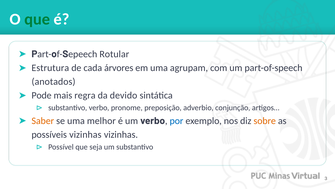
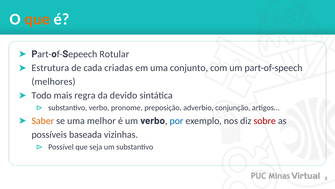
que colour: green -> orange (37, 19)
árvores: árvores -> criadas (119, 68)
agrupam: agrupam -> conjunto (189, 68)
anotados: anotados -> melhores (54, 81)
Pode: Pode -> Todo (42, 95)
sobre colour: orange -> red (265, 121)
possíveis vizinhas: vizinhas -> baseada (85, 134)
